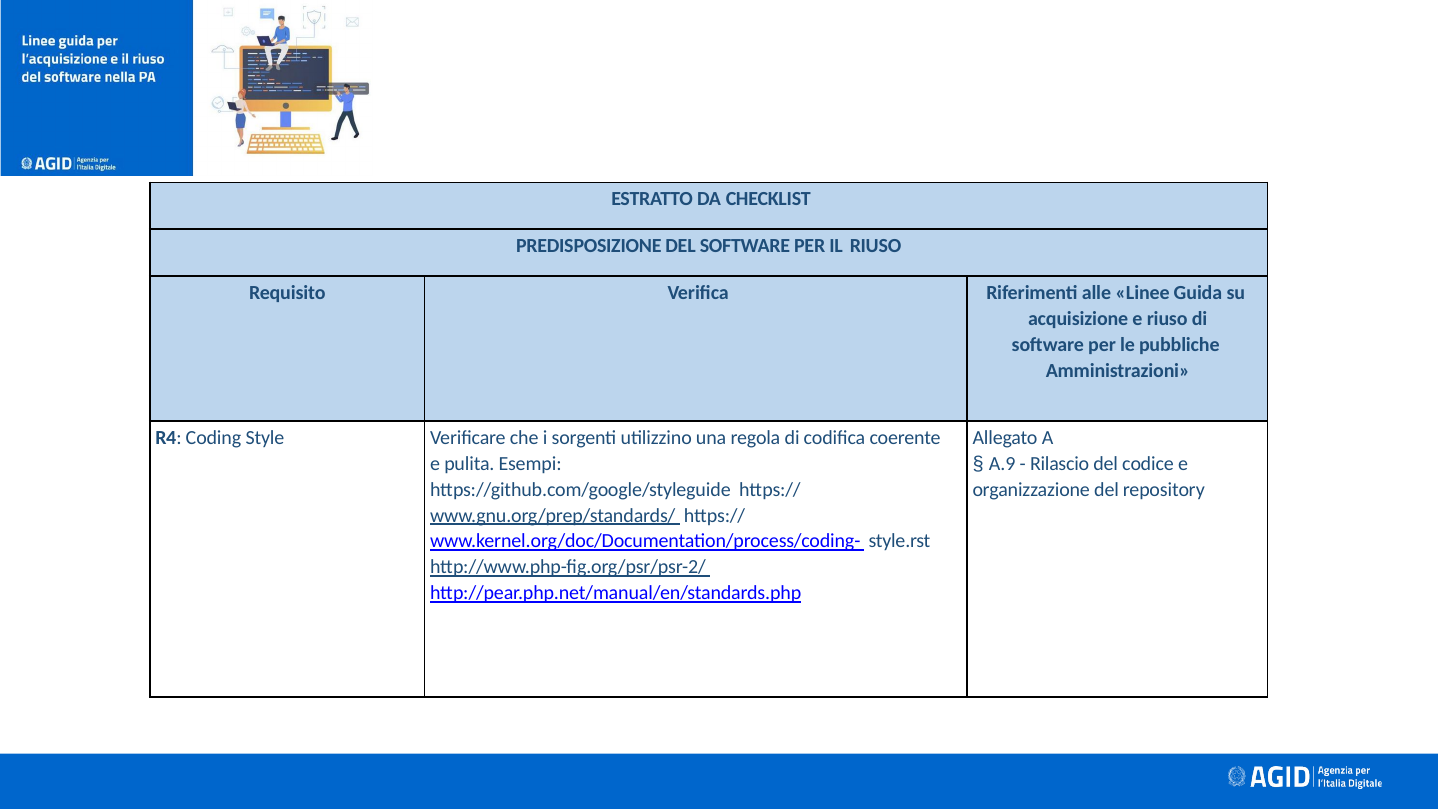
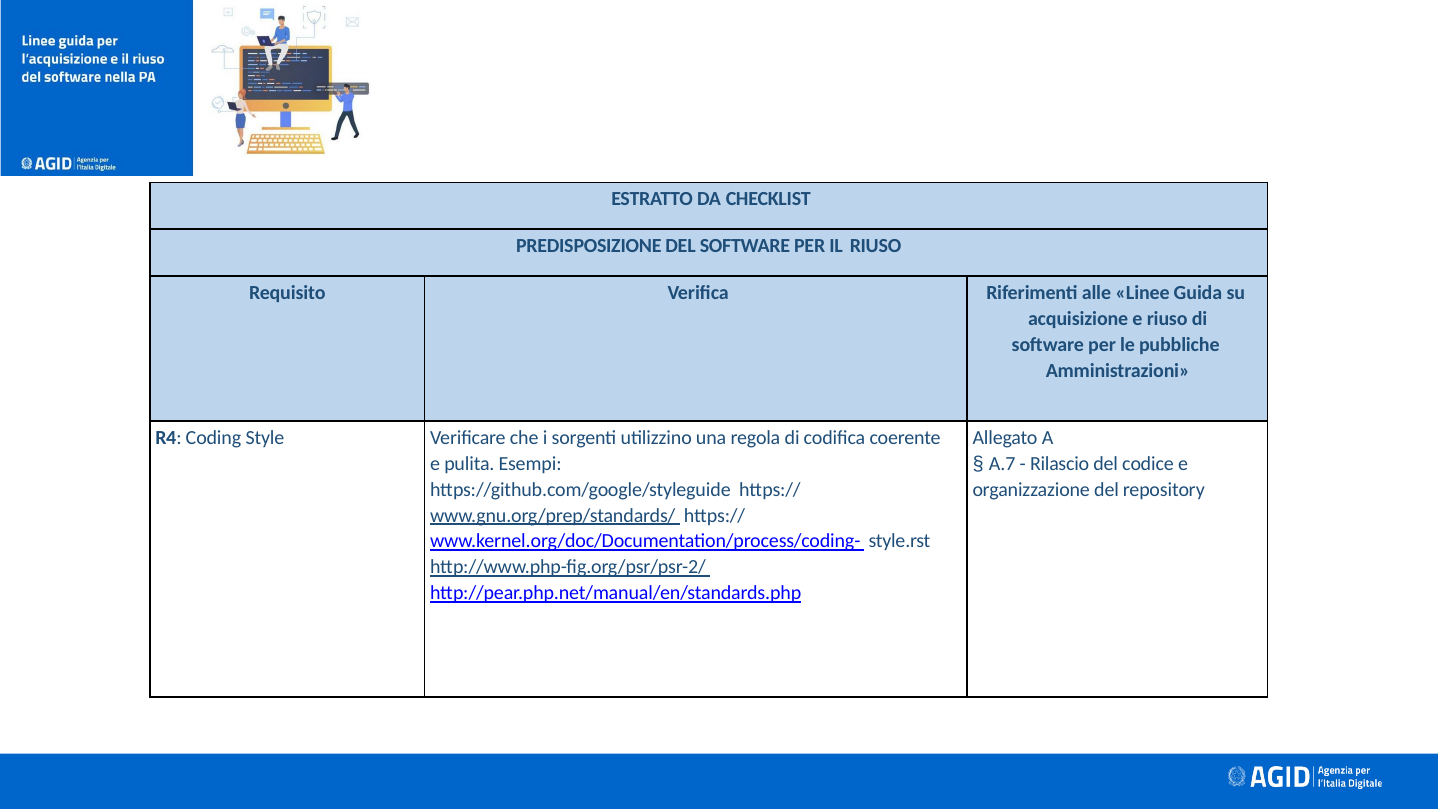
A.9: A.9 -> A.7 (1002, 464)
